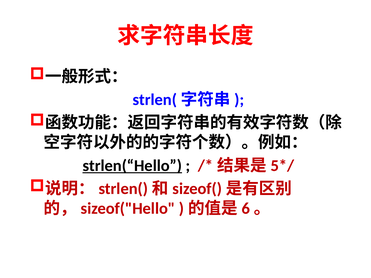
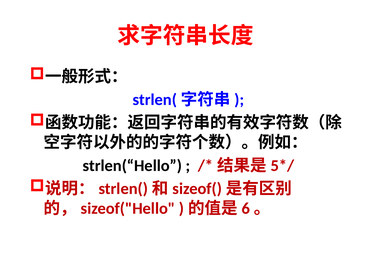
strlen(“Hello underline: present -> none (132, 166)
